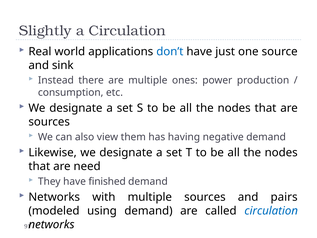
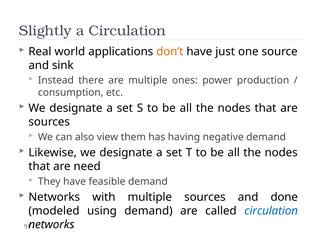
don’t colour: blue -> orange (170, 51)
finished: finished -> feasible (107, 181)
pairs: pairs -> done (284, 197)
